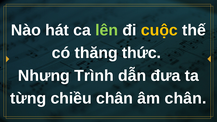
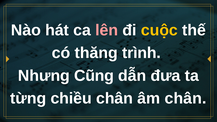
lên colour: light green -> pink (107, 30)
thức: thức -> trình (141, 53)
Trình: Trình -> Cũng (94, 76)
